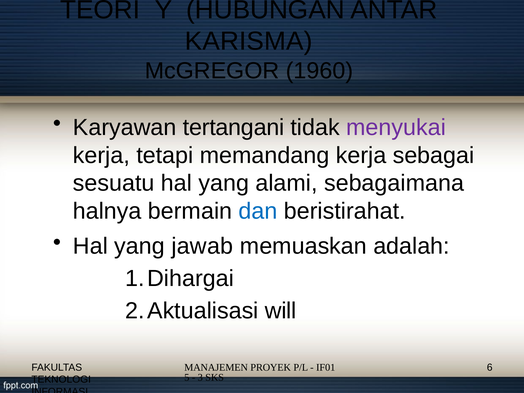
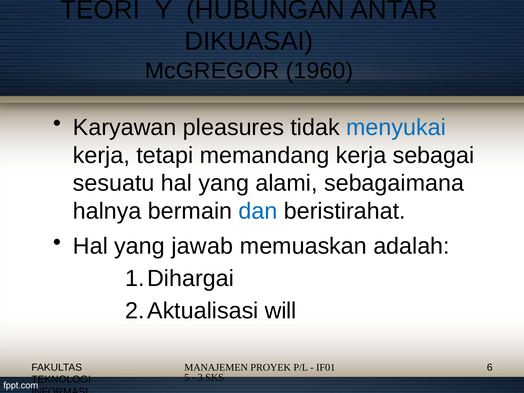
KARISMA: KARISMA -> DIKUASAI (249, 41)
tertangani: tertangani -> pleasures (233, 127)
menyukai colour: purple -> blue (396, 127)
